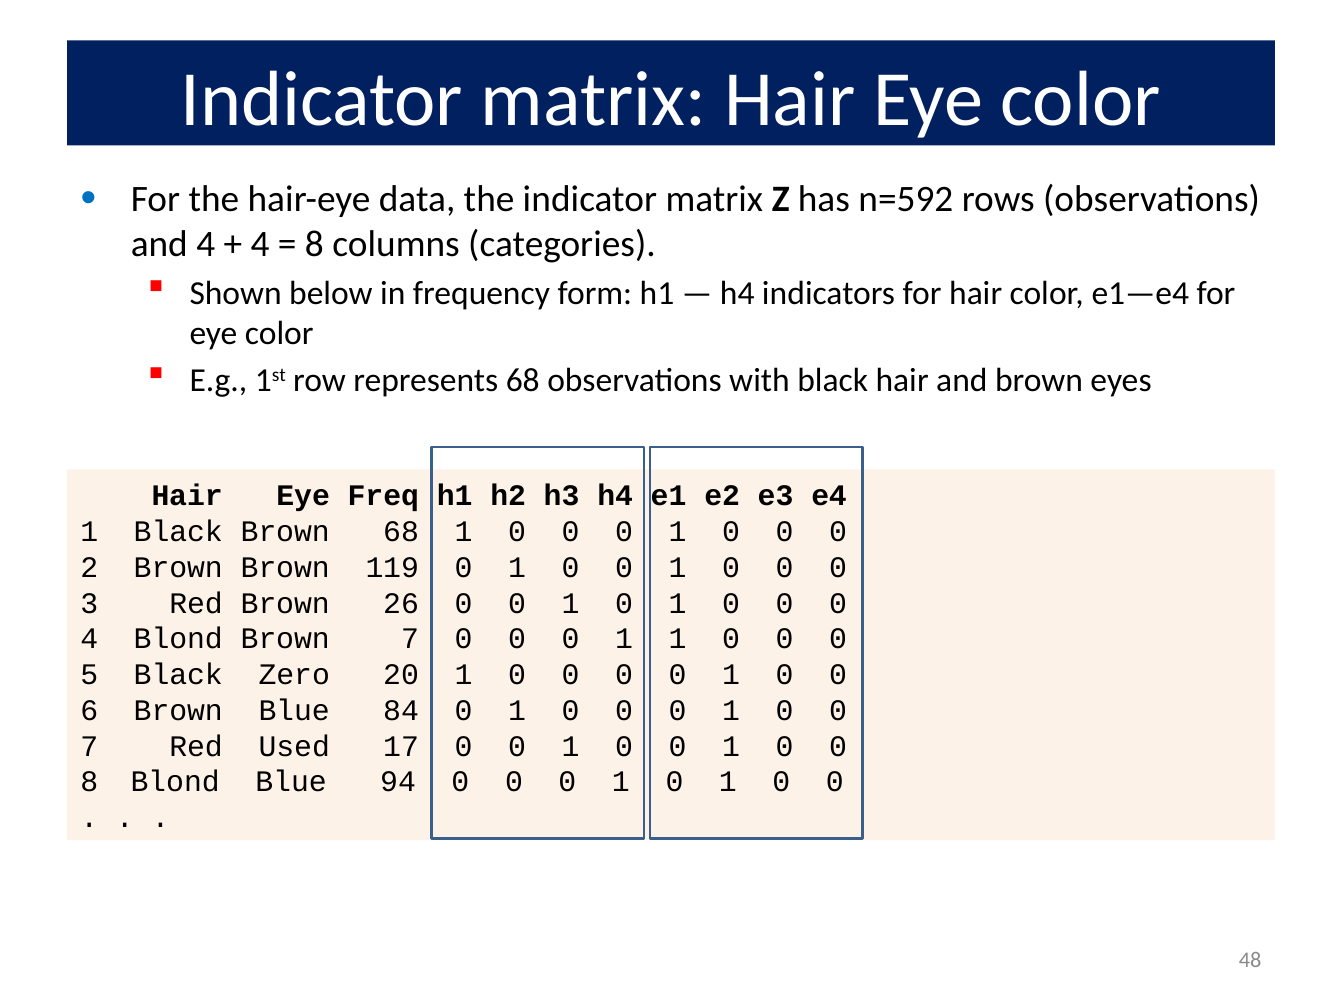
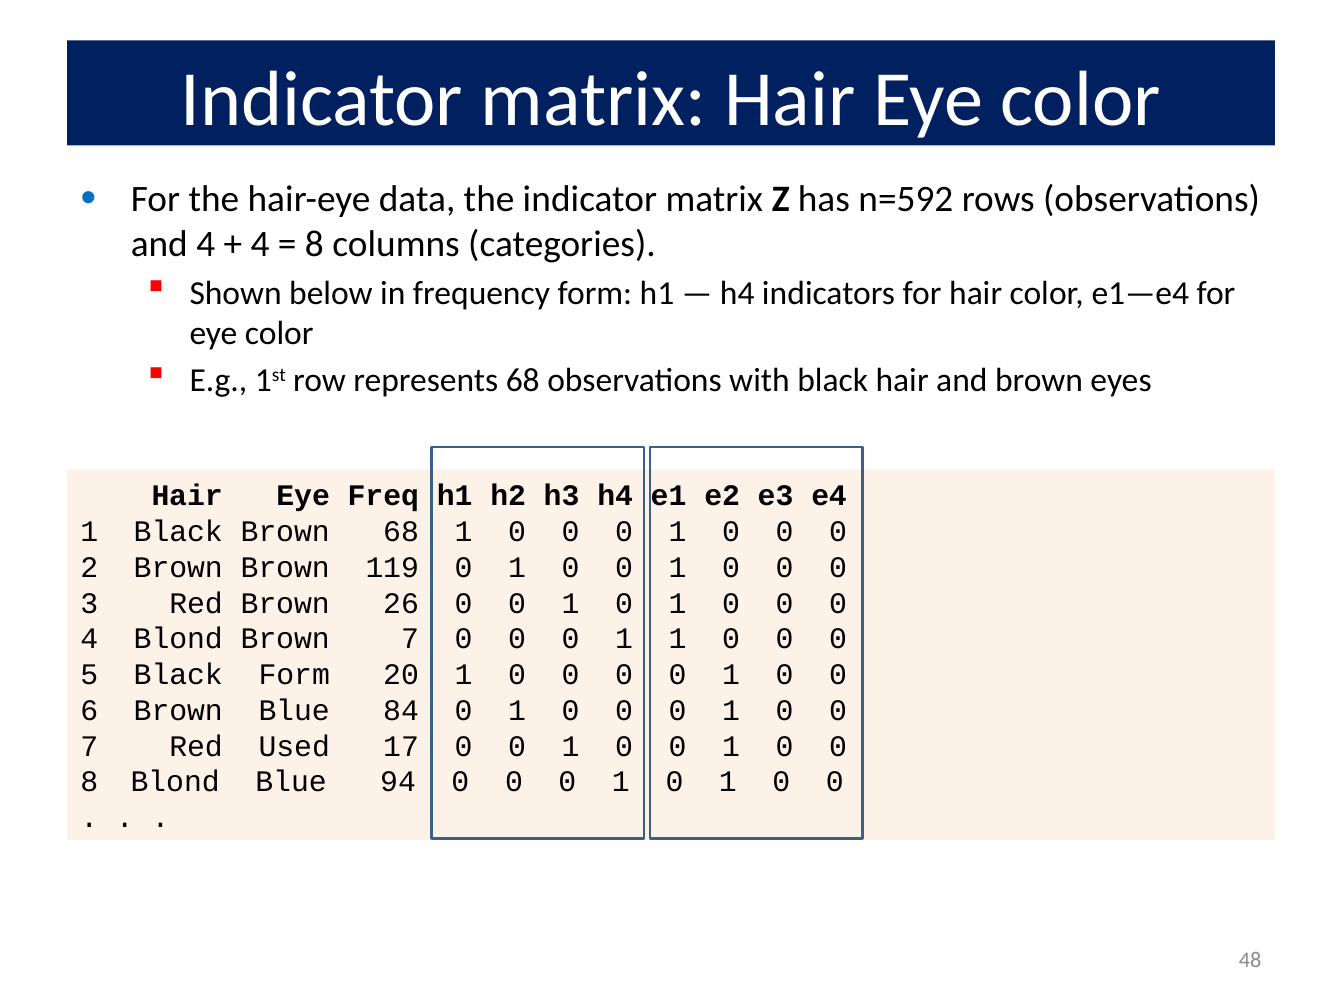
Black Zero: Zero -> Form (294, 675)
